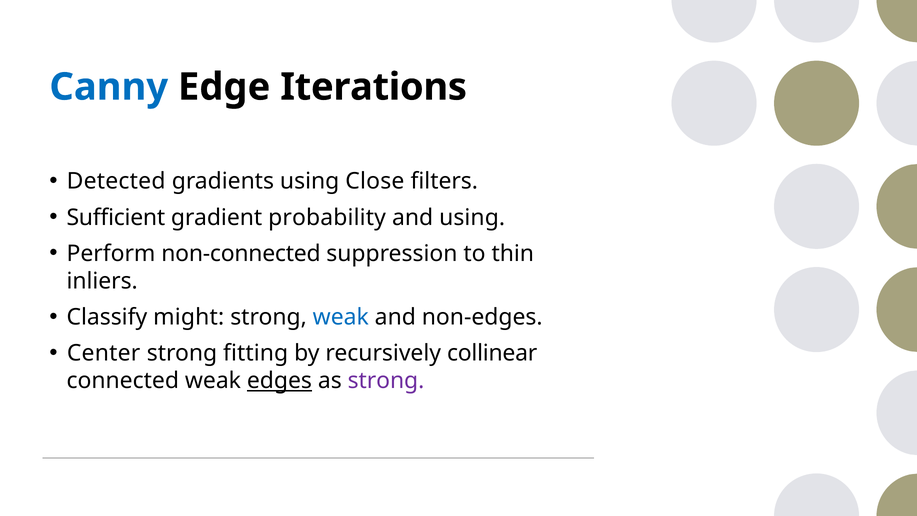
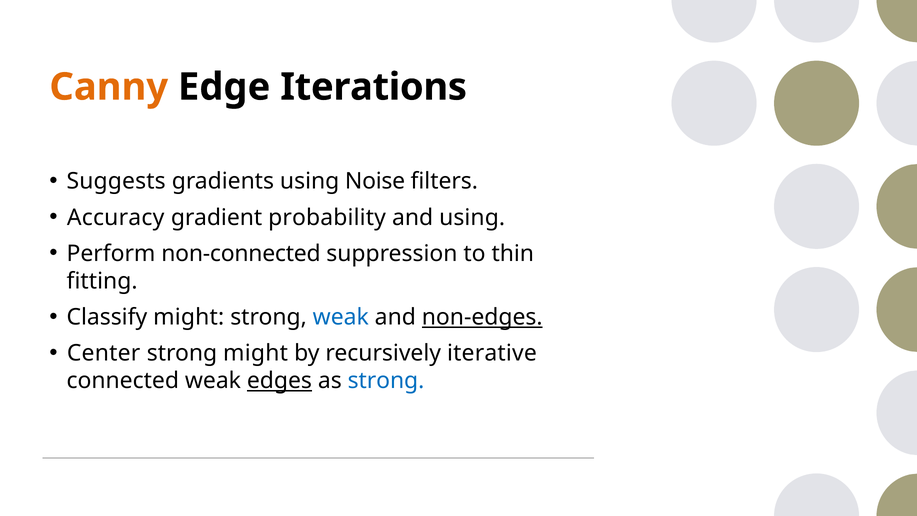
Canny colour: blue -> orange (109, 87)
Detected: Detected -> Suggests (116, 181)
Close: Close -> Noise (375, 181)
Sufficient: Sufficient -> Accuracy (116, 217)
inliers: inliers -> fitting (102, 281)
non-edges underline: none -> present (482, 317)
strong fitting: fitting -> might (256, 353)
collinear: collinear -> iterative (492, 353)
strong colour: purple -> blue (386, 381)
